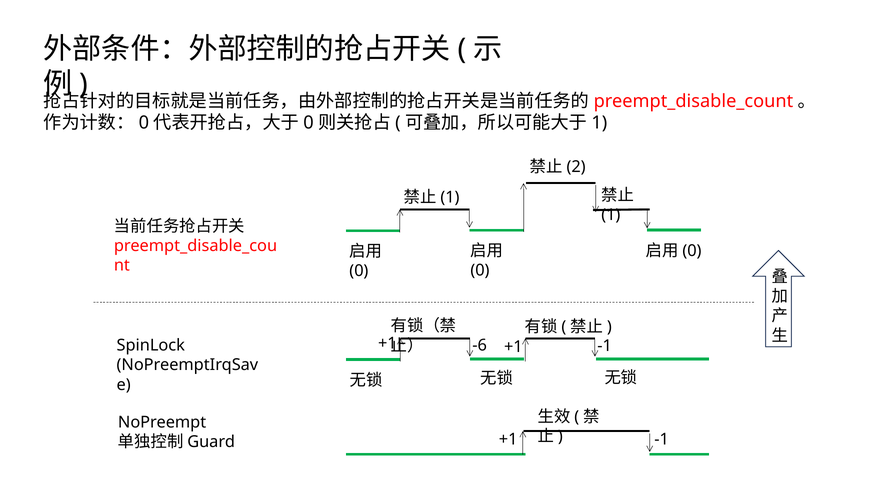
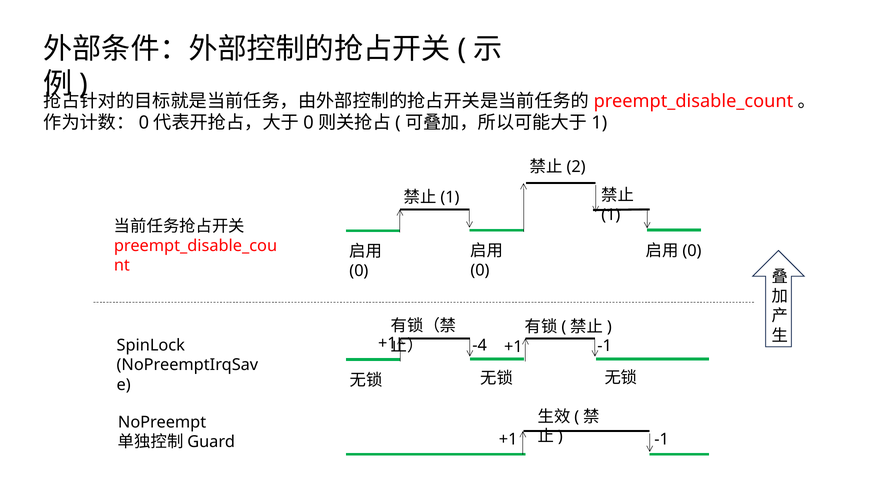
-6: -6 -> -4 (480, 345)
